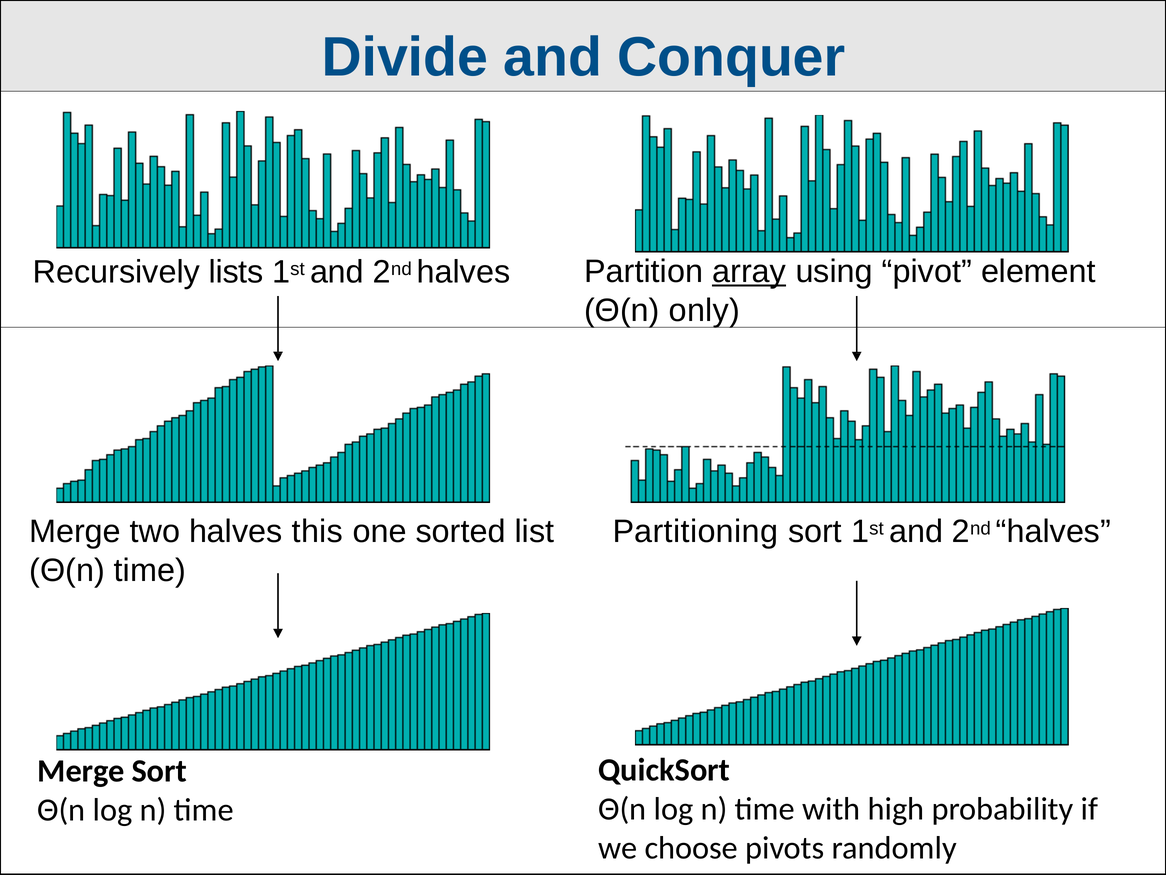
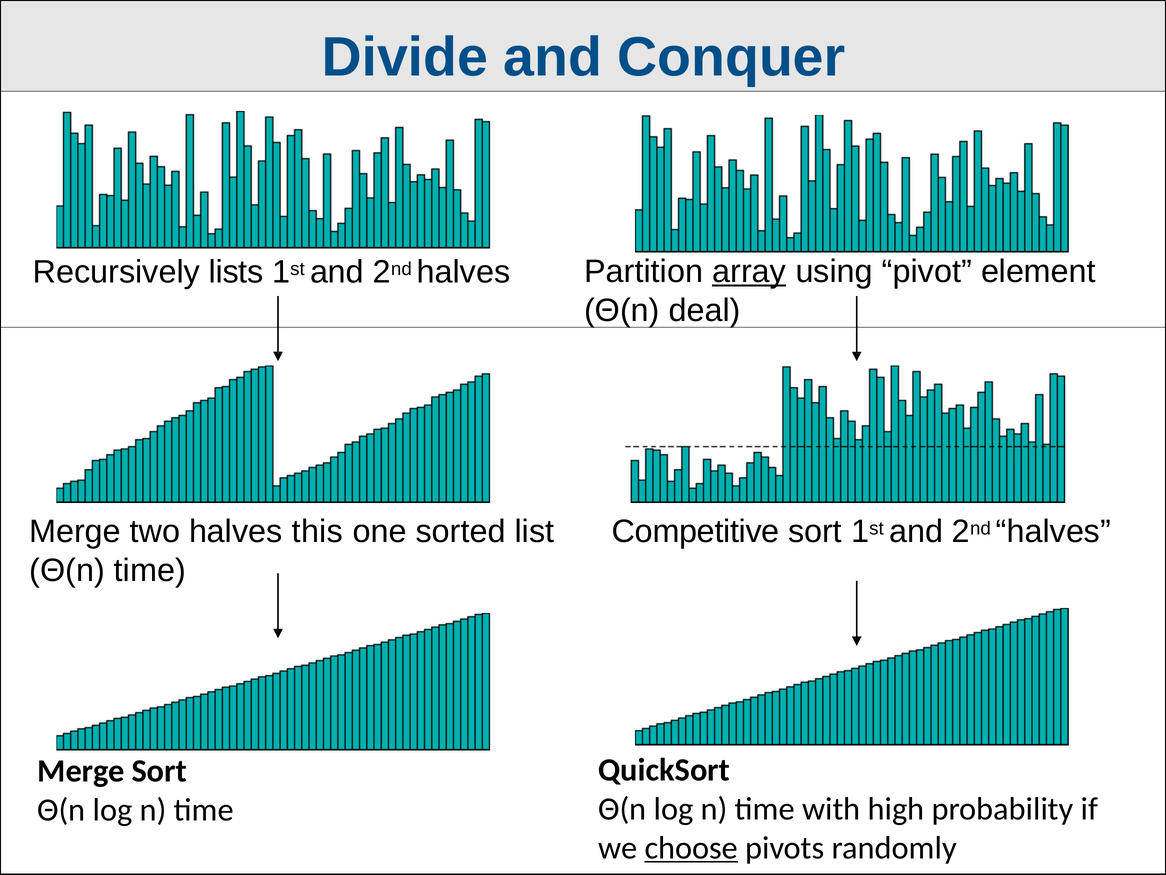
only: only -> deal (705, 310)
Partitioning: Partitioning -> Competitive (696, 531)
choose underline: none -> present (691, 847)
